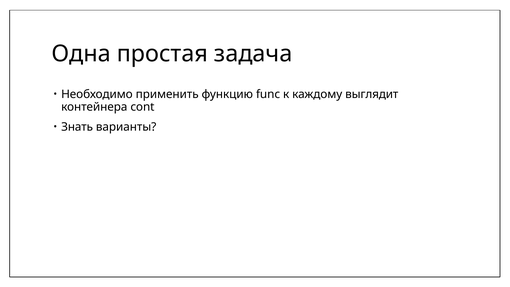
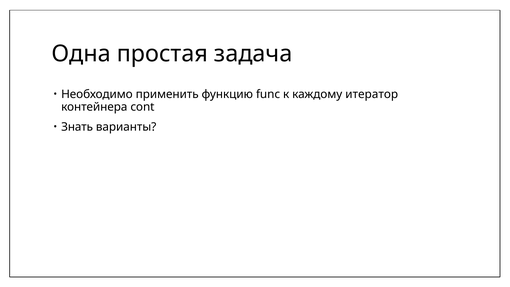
выглядит: выглядит -> итератор (372, 94)
